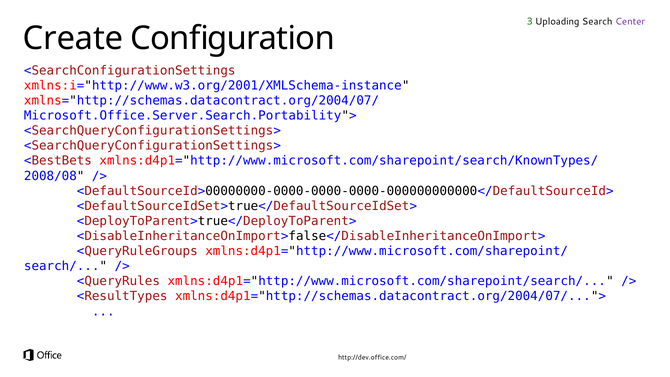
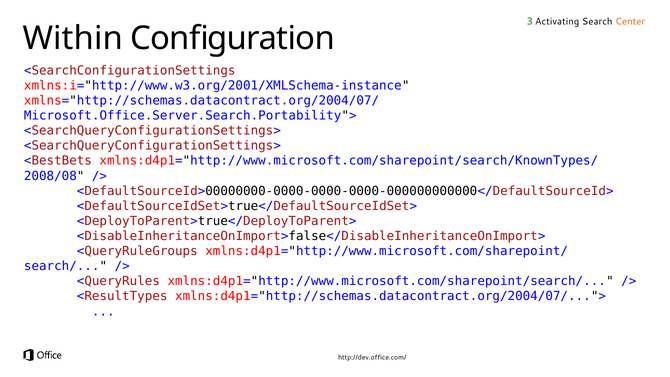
Uploading: Uploading -> Activating (557, 22)
Center colour: purple -> orange (630, 22)
Create: Create -> Within (73, 38)
